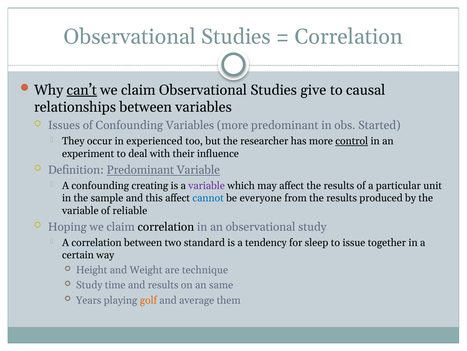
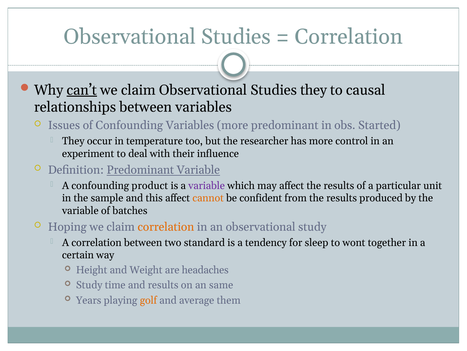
Studies give: give -> they (314, 90)
experienced: experienced -> temperature (155, 141)
control underline: present -> none (352, 141)
creating: creating -> product (150, 185)
cannot colour: blue -> orange (208, 198)
everyone: everyone -> confident (261, 198)
reliable: reliable -> batches (130, 210)
correlation colour: black -> orange (166, 226)
issue: issue -> wont (354, 242)
technique: technique -> headaches (205, 270)
